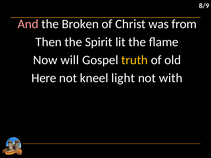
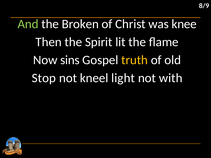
And colour: pink -> light green (28, 24)
from: from -> knee (184, 24)
will: will -> sins (70, 60)
Here: Here -> Stop (44, 78)
